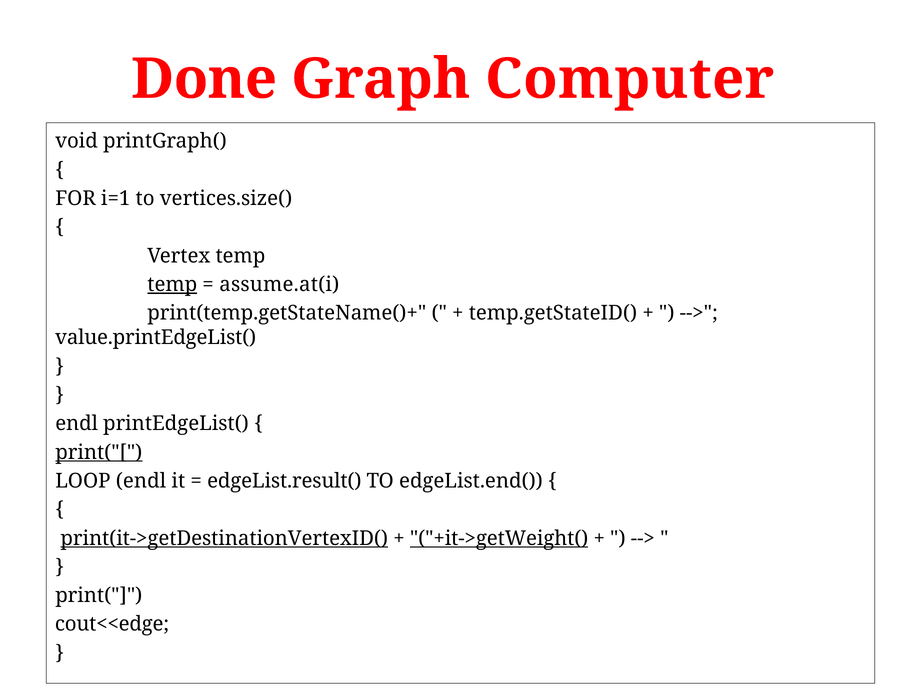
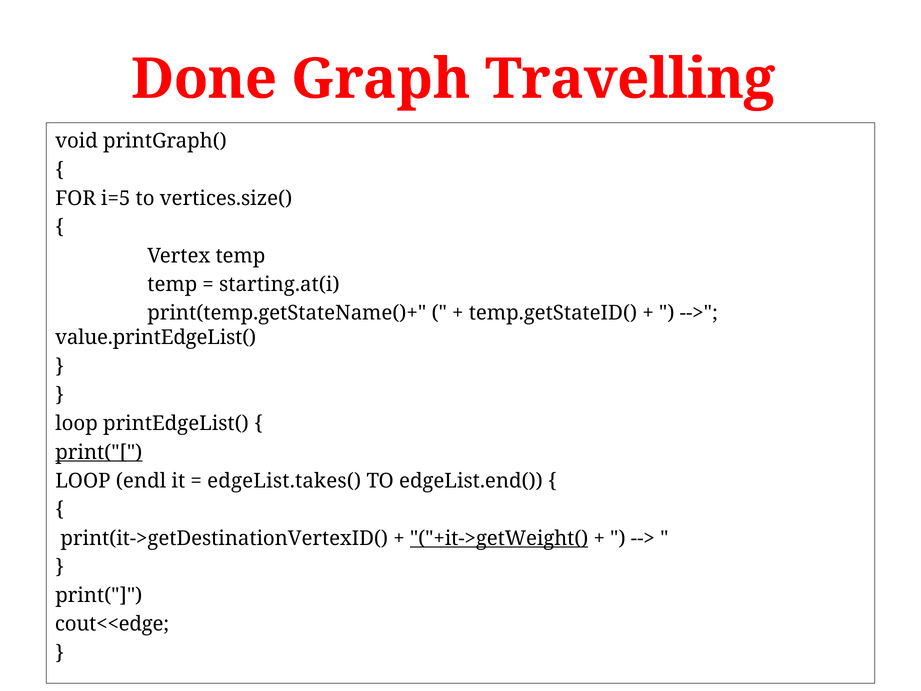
Computer: Computer -> Travelling (630, 79)
i=1: i=1 -> i=5 (116, 198)
temp underline: present -> none (172, 284)
assume.at(i: assume.at(i -> starting.at(i (279, 284)
endl: endl -> loop (77, 423)
edgeList.result(: edgeList.result( -> edgeList.takes( (284, 481)
print(it->getDestinationVertexID( underline: present -> none (224, 538)
